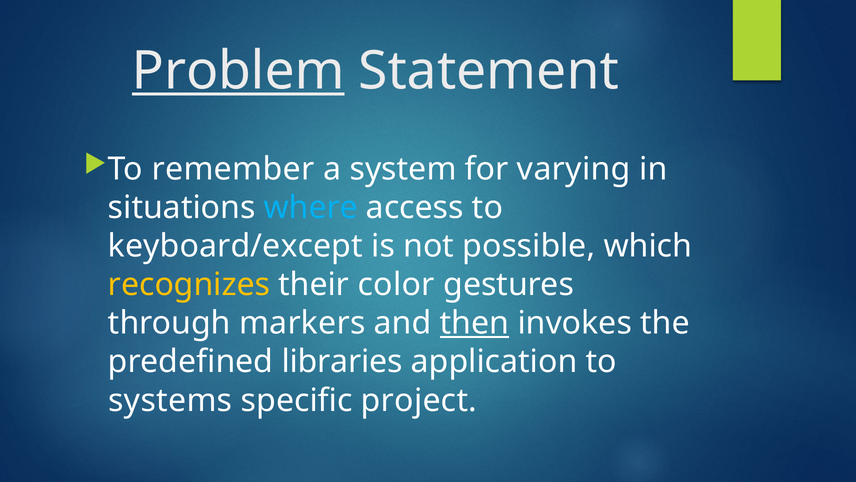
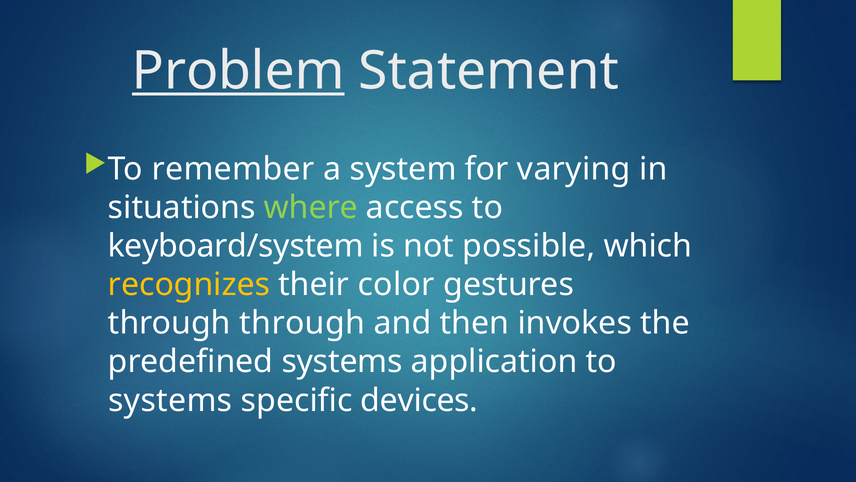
where colour: light blue -> light green (311, 207)
keyboard/except: keyboard/except -> keyboard/system (236, 246)
through markers: markers -> through (302, 323)
then underline: present -> none (474, 323)
predefined libraries: libraries -> systems (342, 361)
project: project -> devices (419, 400)
